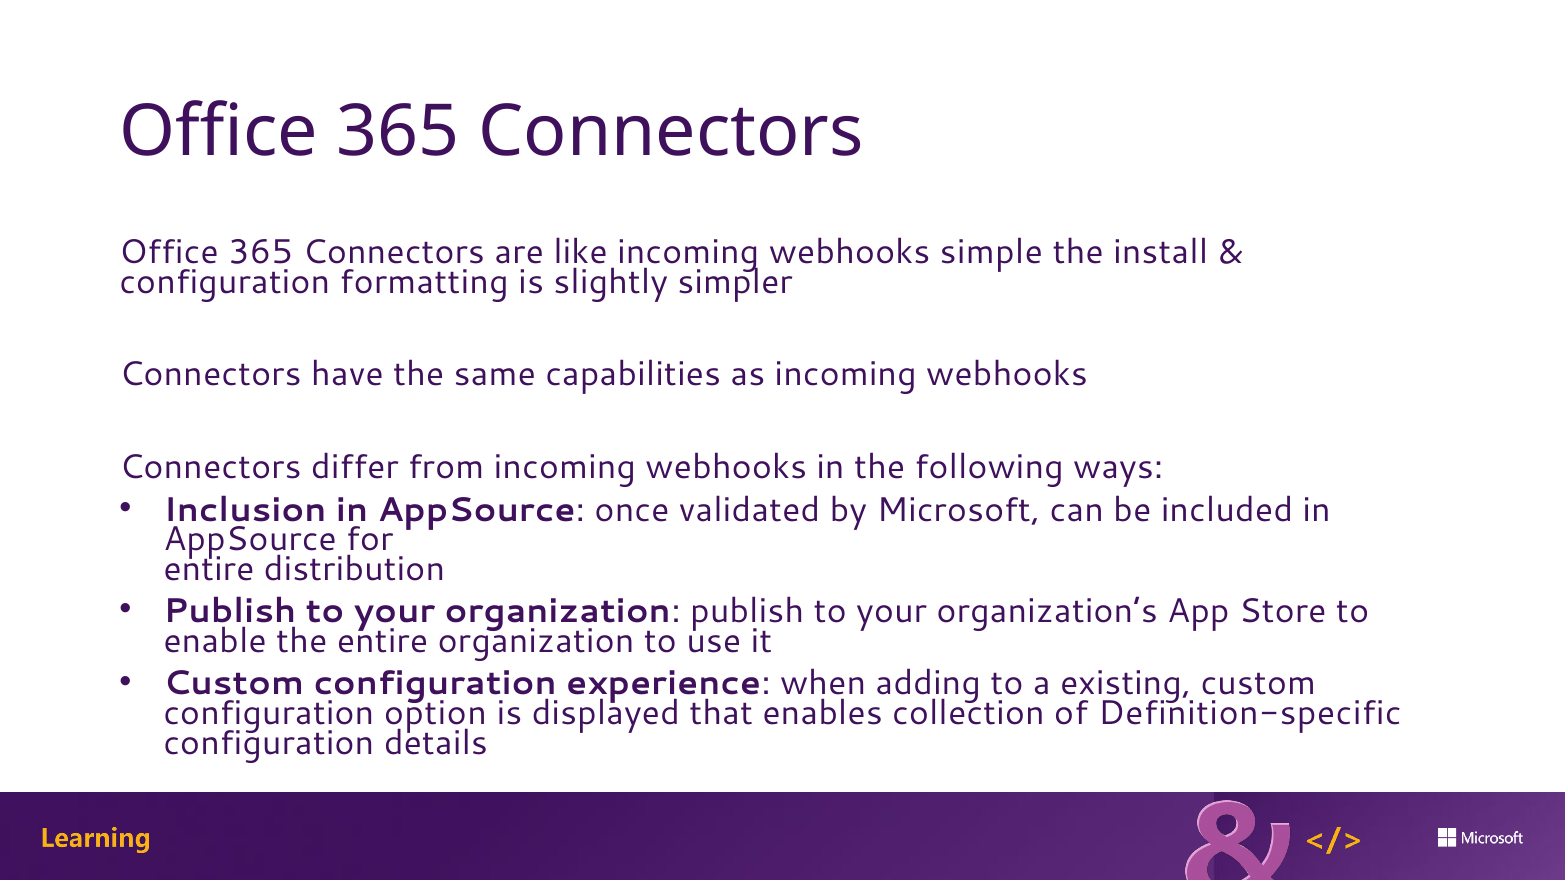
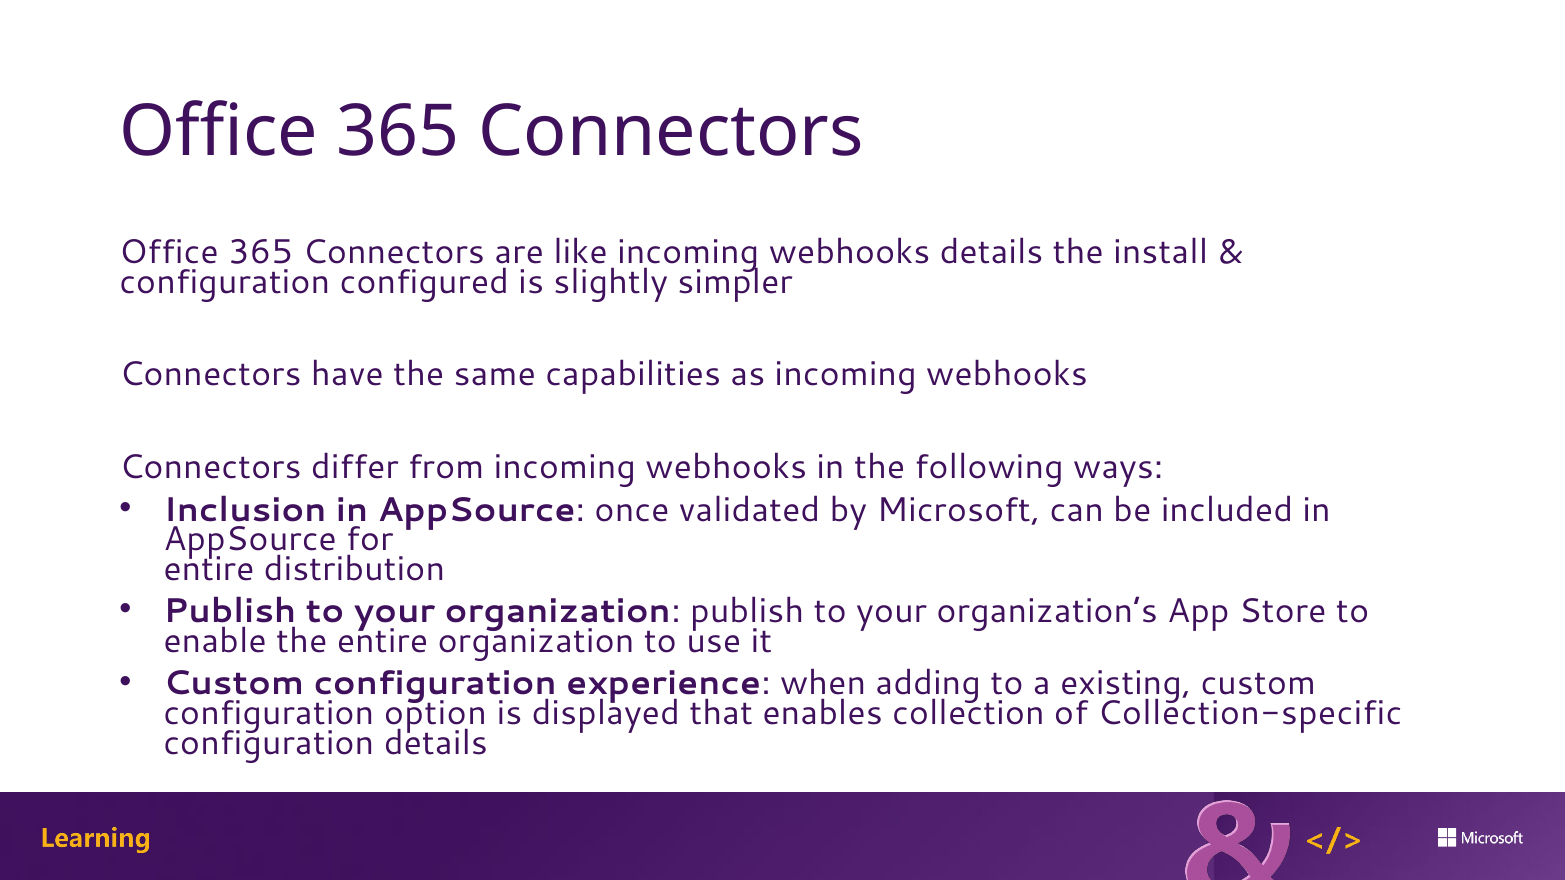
webhooks simple: simple -> details (991, 253)
formatting: formatting -> configured (424, 282)
Definition-specific: Definition-specific -> Collection-specific (1250, 713)
